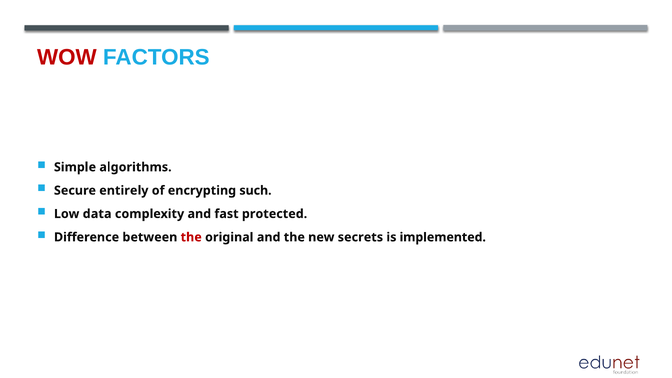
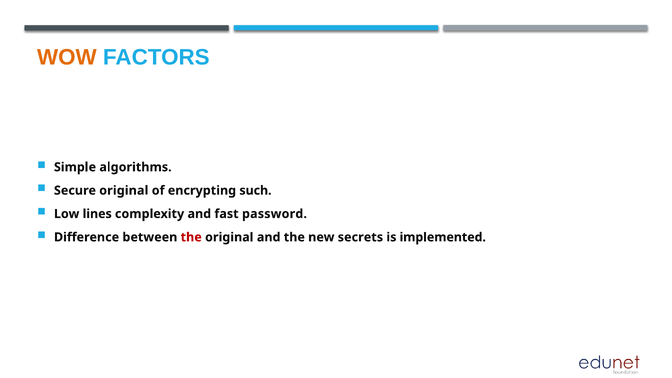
WOW colour: red -> orange (67, 57)
Secure entirely: entirely -> original (124, 190)
data: data -> lines (97, 214)
protected: protected -> password (274, 214)
